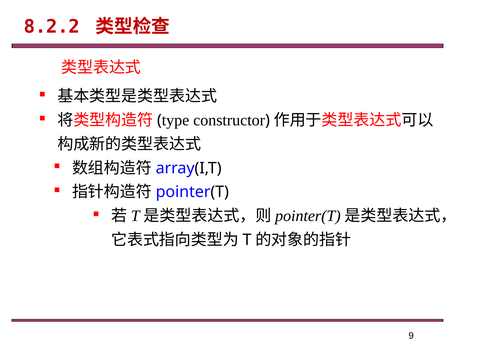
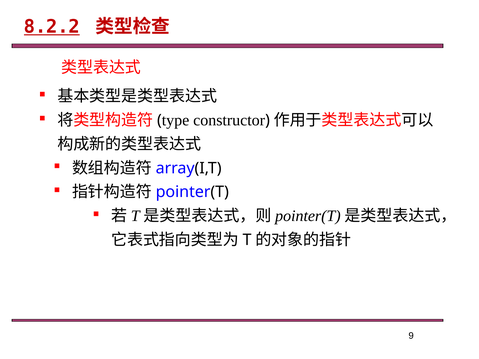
8.2.2 underline: none -> present (52, 27)
